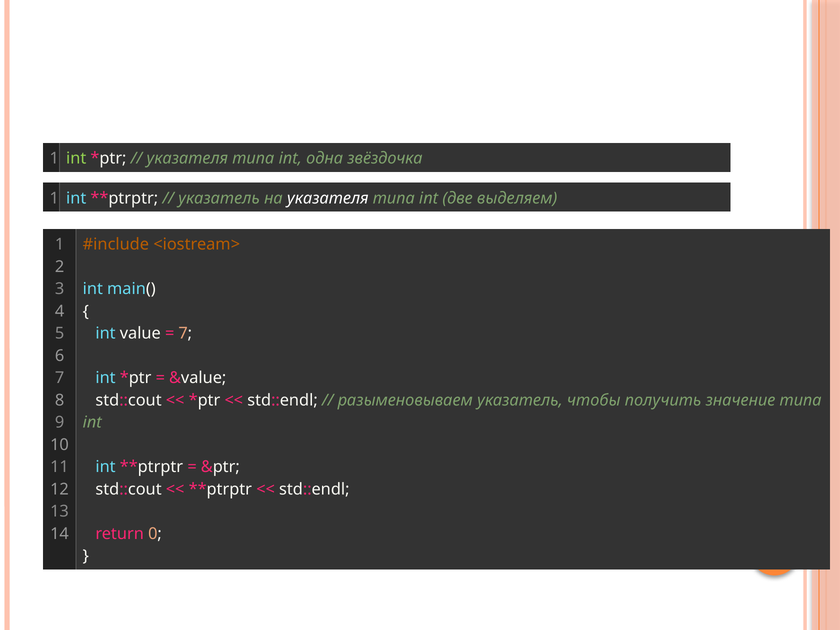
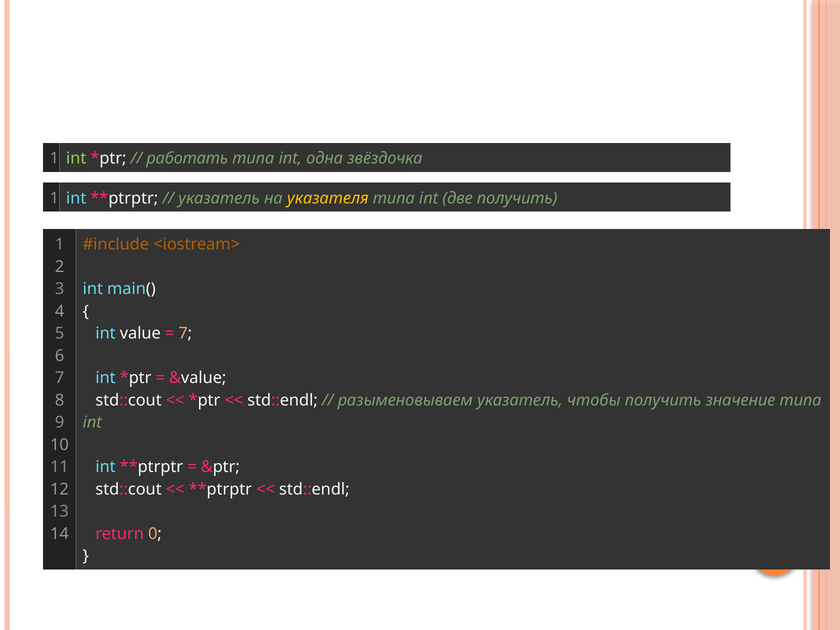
указателя: указателя -> работать (187, 158)
указателя colour: white -> yellow (328, 198)
две выделяем: выделяем -> получить (517, 198)
